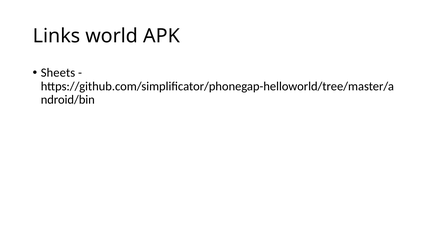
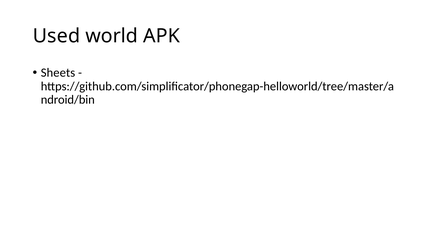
Links: Links -> Used (56, 36)
